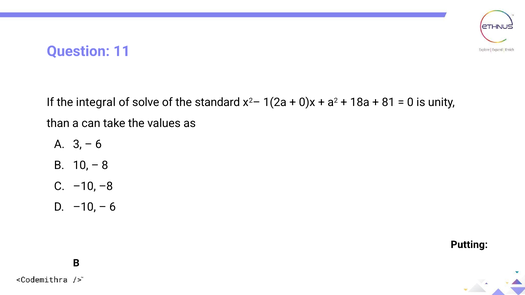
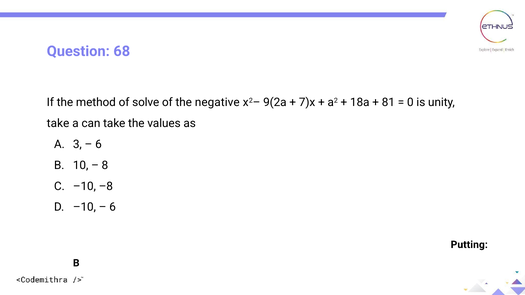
11: 11 -> 68 (122, 51)
integral: integral -> method (96, 102)
standard: standard -> negative (217, 102)
1(2a: 1(2a -> 9(2a (275, 102)
0)x: 0)x -> 7)x (307, 102)
than: than -> take (58, 123)
